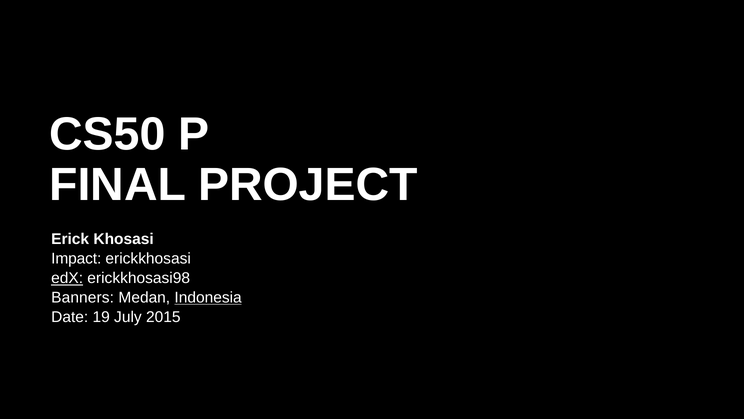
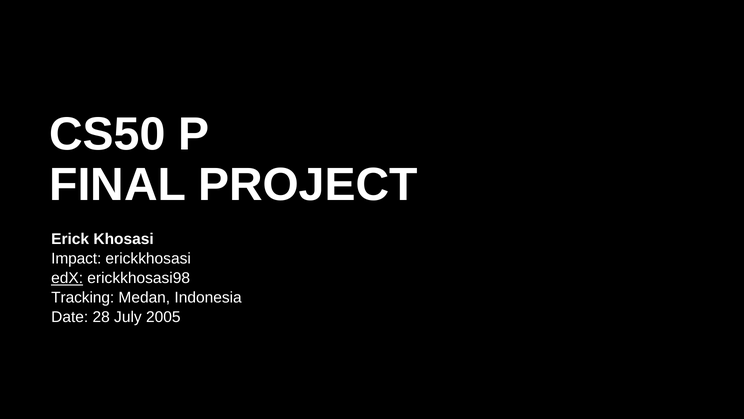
Banners: Banners -> Tracking (83, 297)
Indonesia underline: present -> none (208, 297)
19: 19 -> 28 (101, 317)
2015: 2015 -> 2005 (163, 317)
